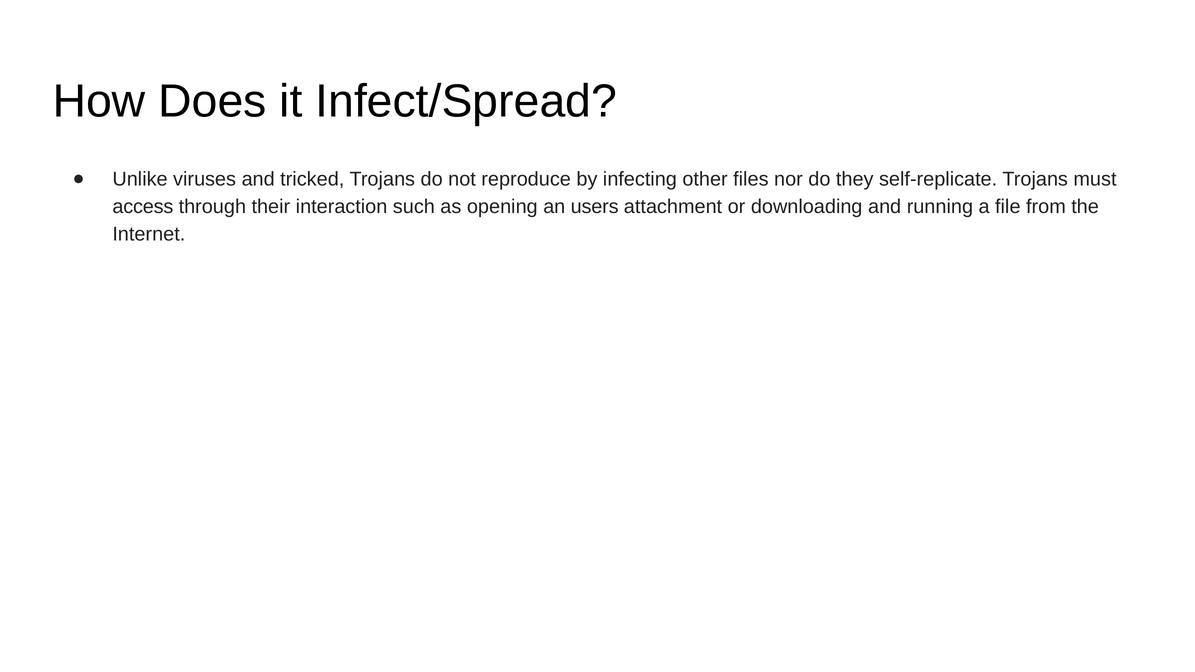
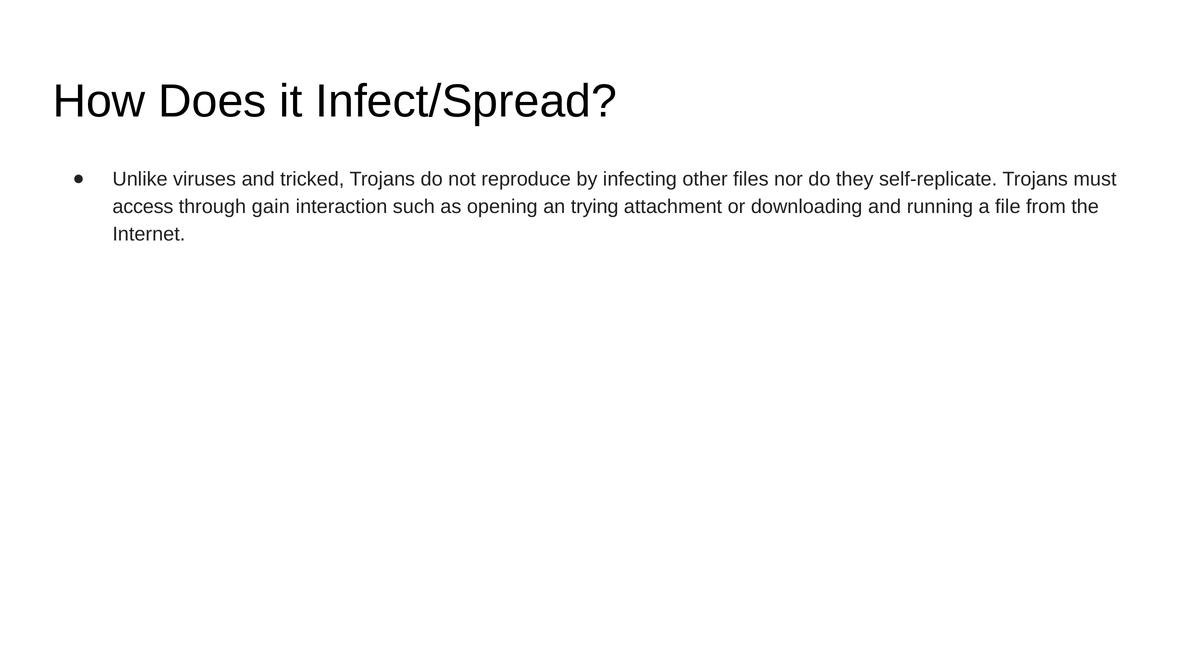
their: their -> gain (271, 207)
users: users -> trying (595, 207)
